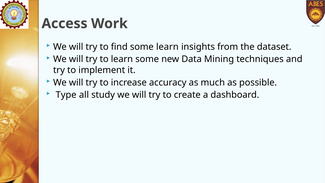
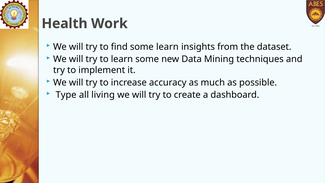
Access: Access -> Health (65, 24)
study: study -> living (103, 95)
